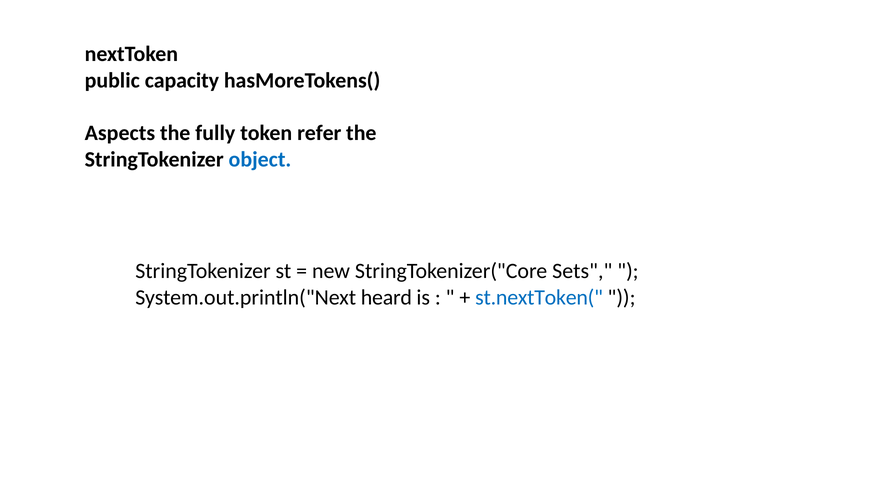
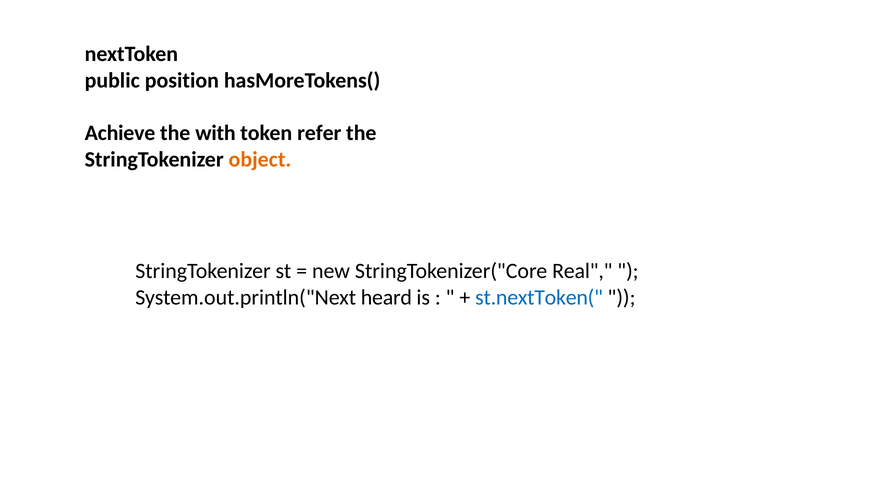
capacity: capacity -> position (182, 80)
Aspects: Aspects -> Achieve (120, 133)
fully: fully -> with (215, 133)
object colour: blue -> orange (260, 159)
Sets: Sets -> Real (582, 271)
